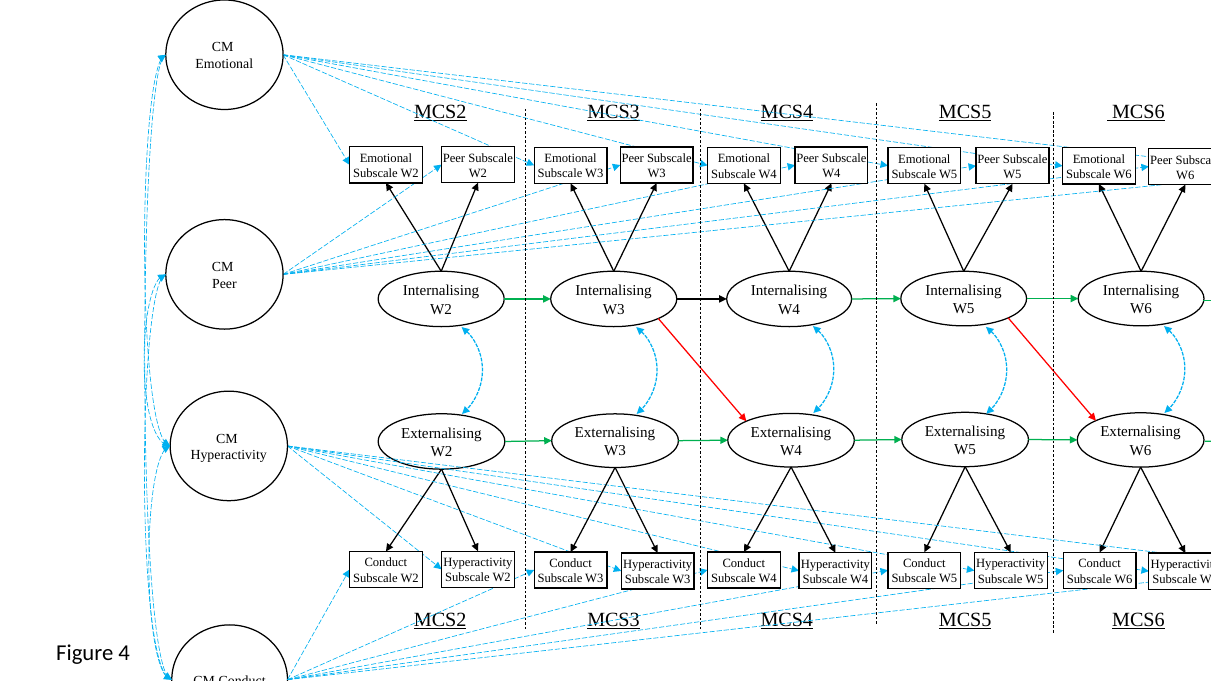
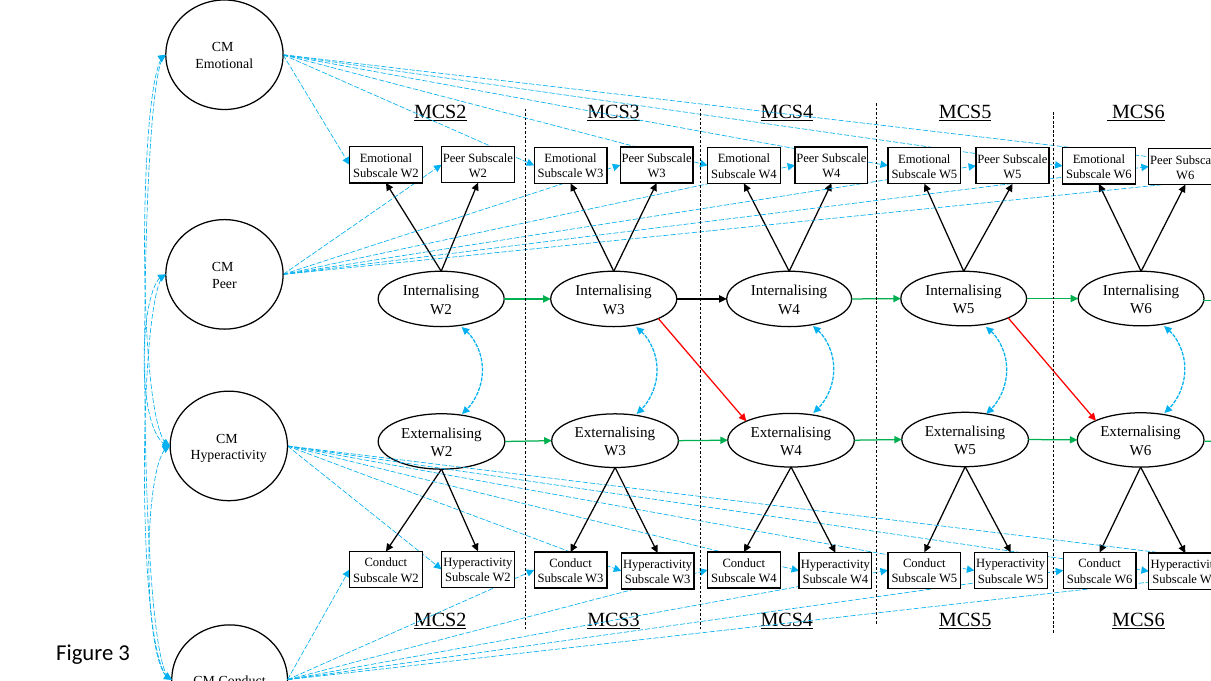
4: 4 -> 3 (124, 654)
